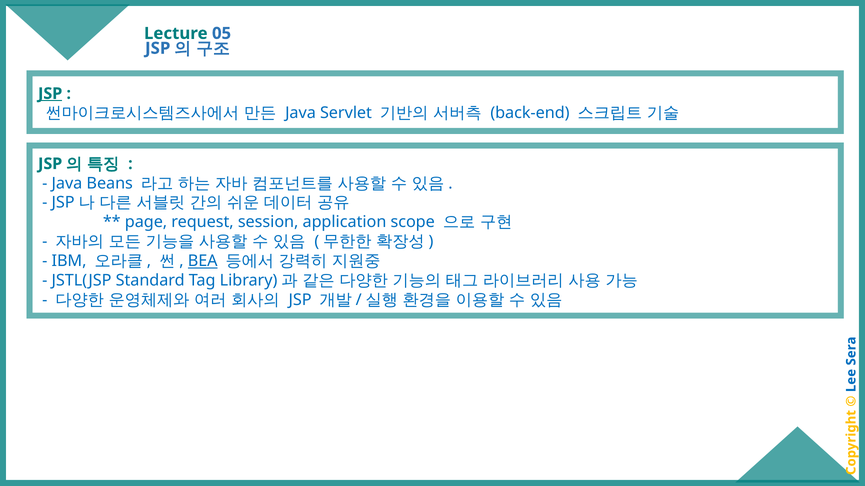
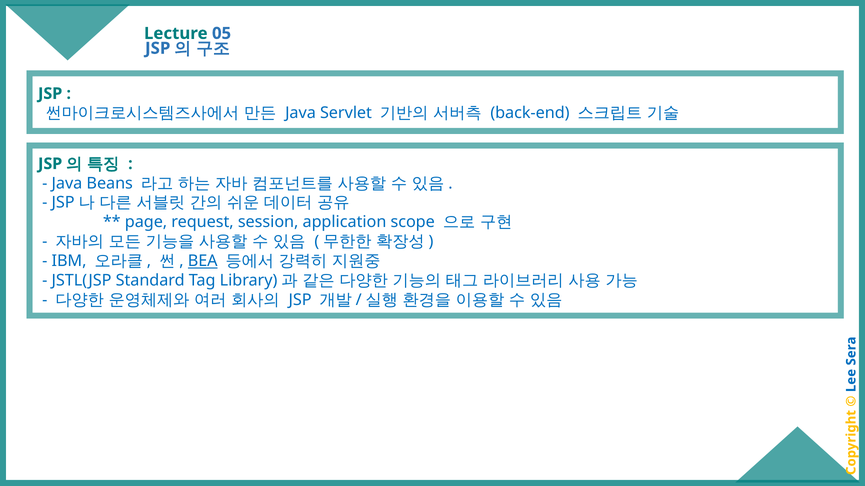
JSP underline: present -> none (50, 94)
